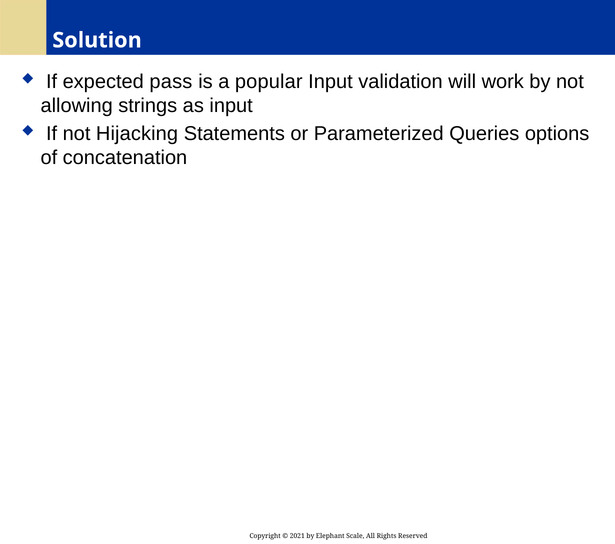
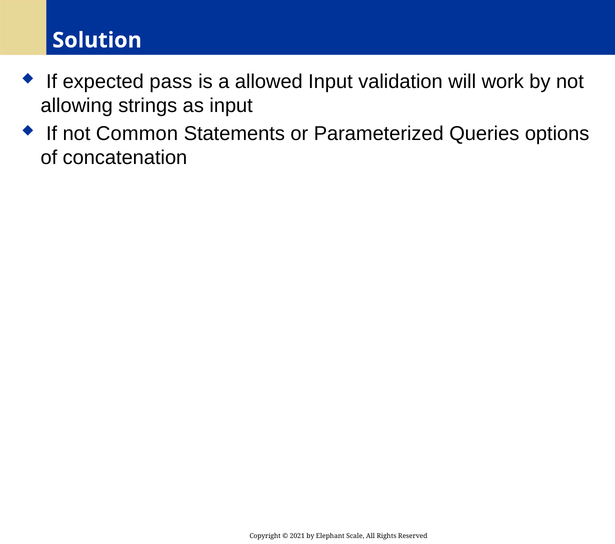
popular: popular -> allowed (269, 82)
Hijacking: Hijacking -> Common (137, 134)
